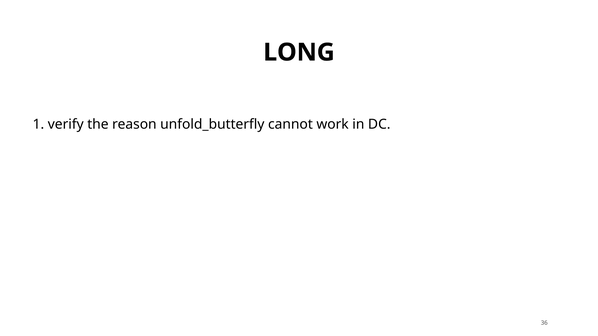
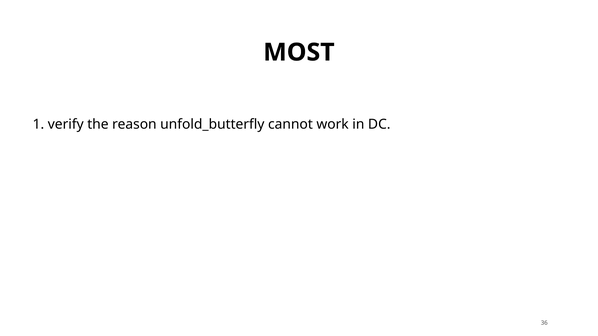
LONG: LONG -> MOST (299, 52)
